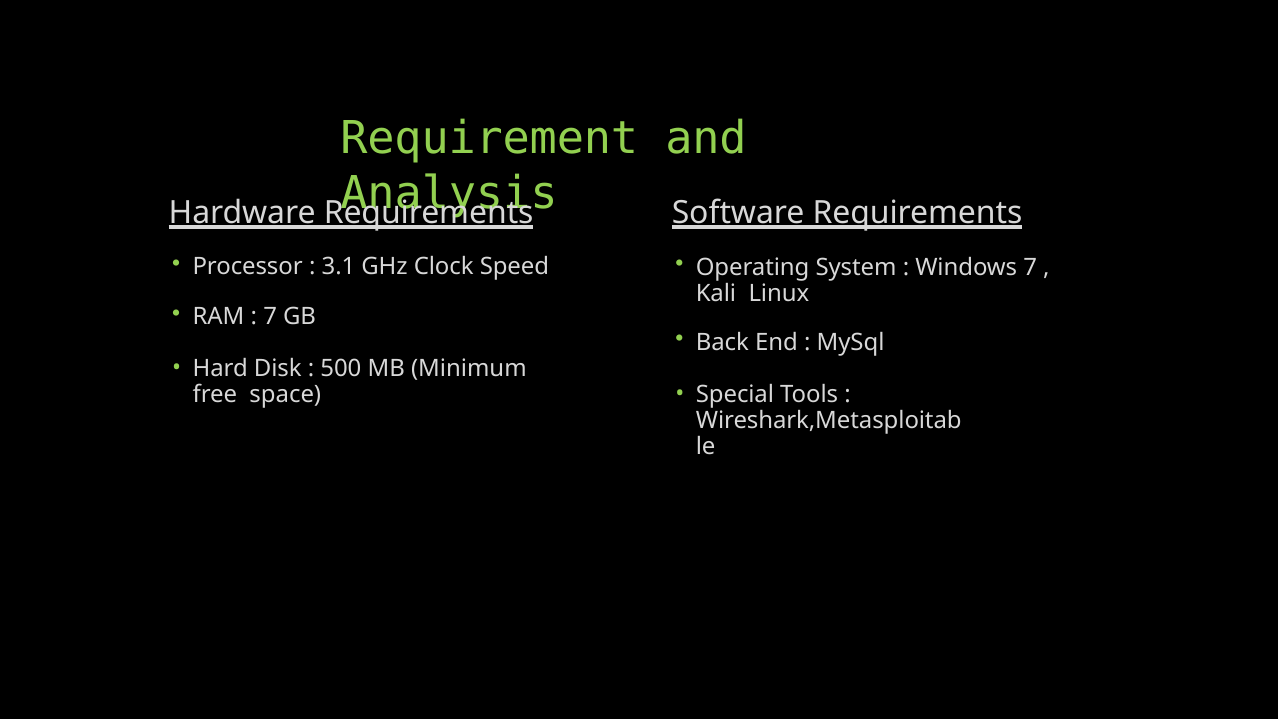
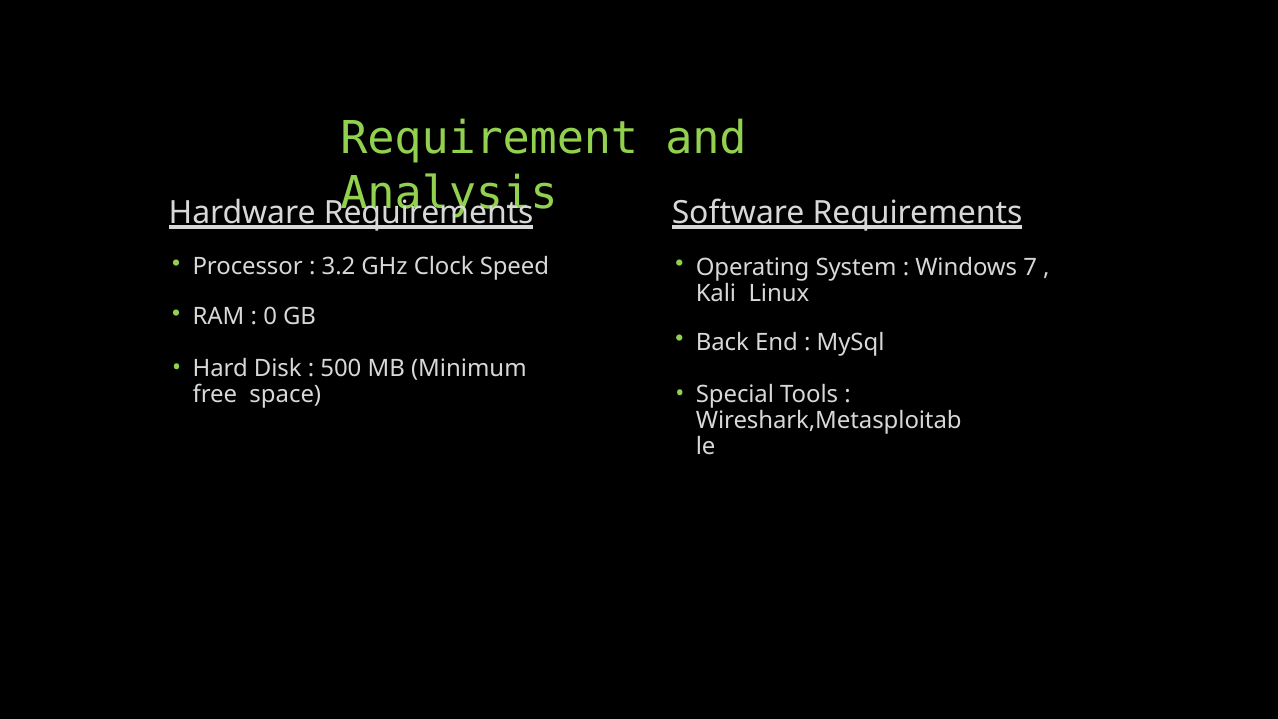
3.1: 3.1 -> 3.2 (338, 267)
7: 7 -> 0 (270, 317)
